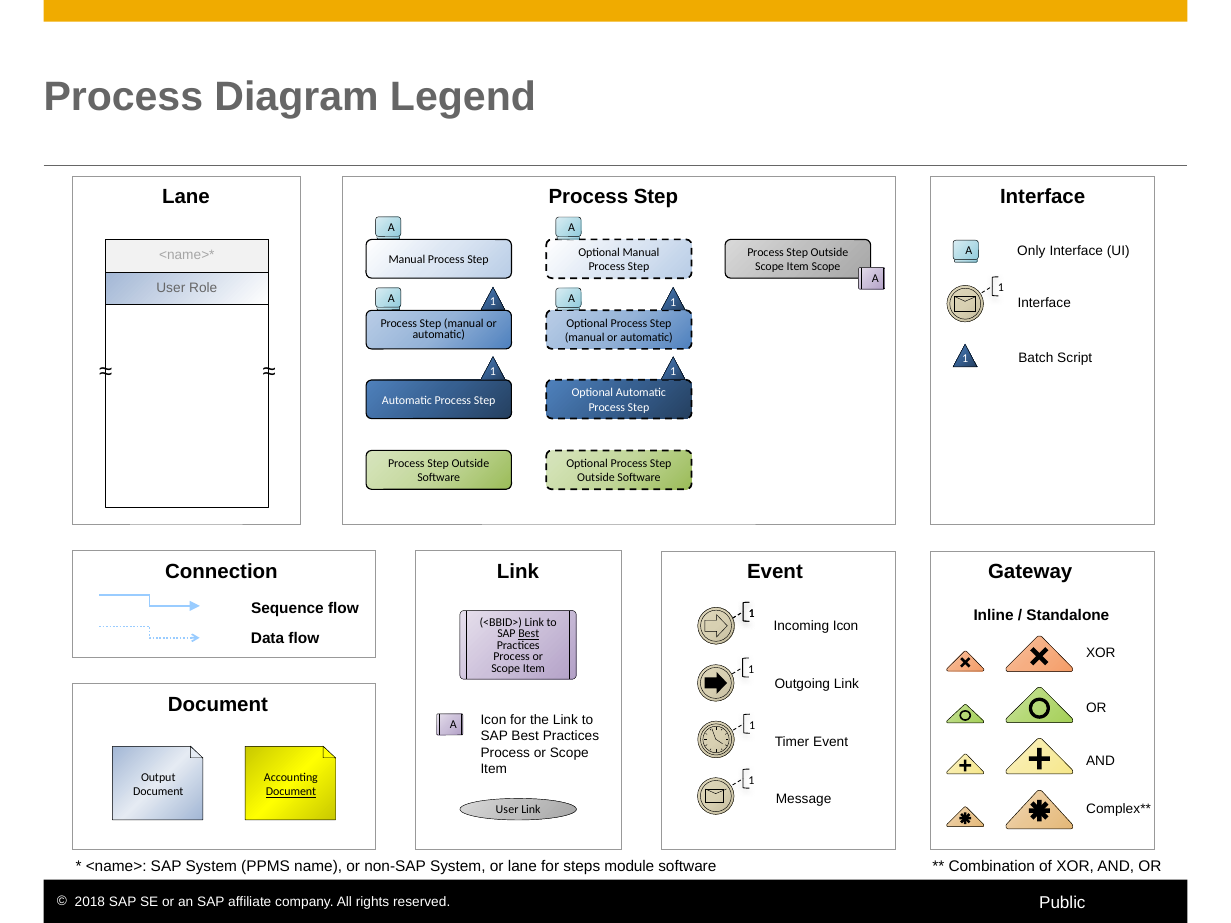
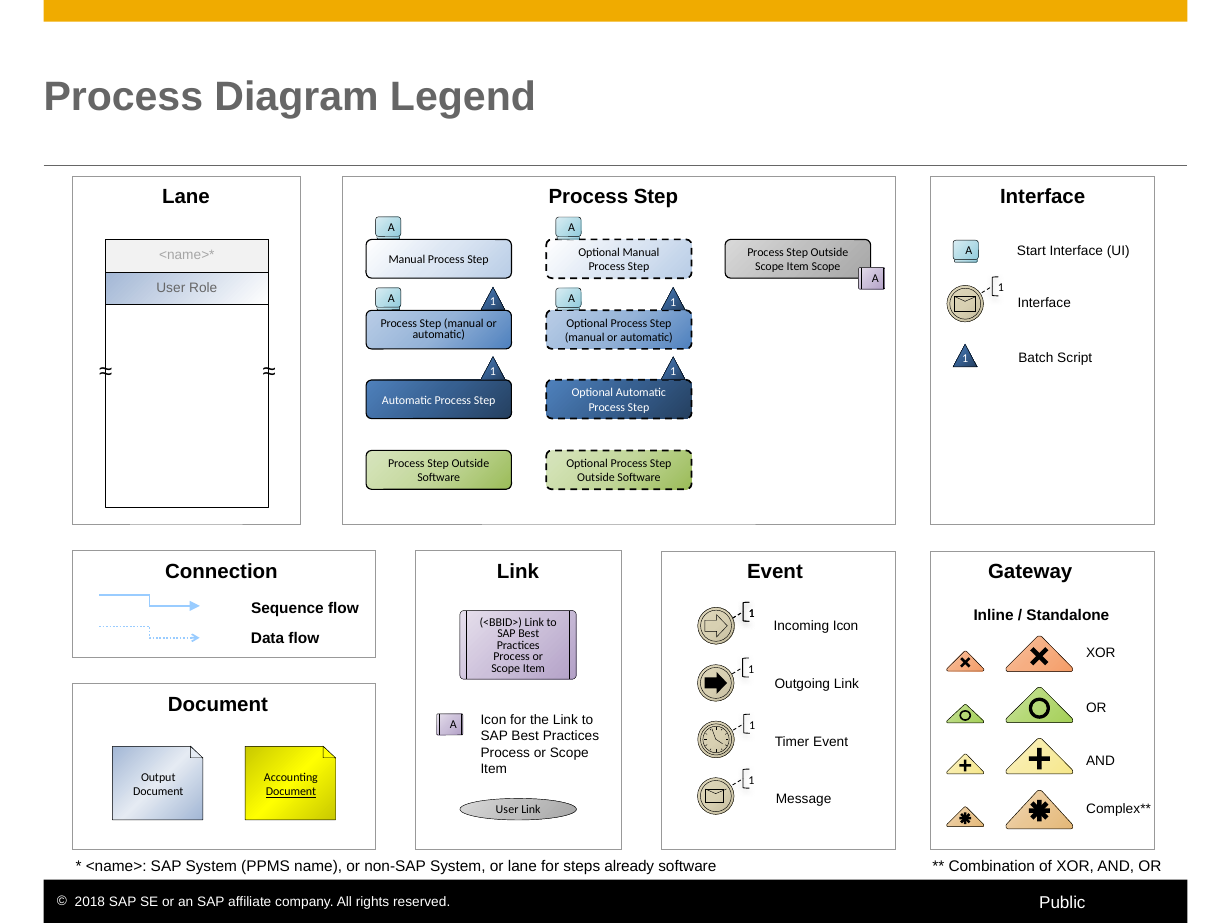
Only: Only -> Start (1031, 251)
Best underline: present -> none (529, 634)
module: module -> already (629, 867)
